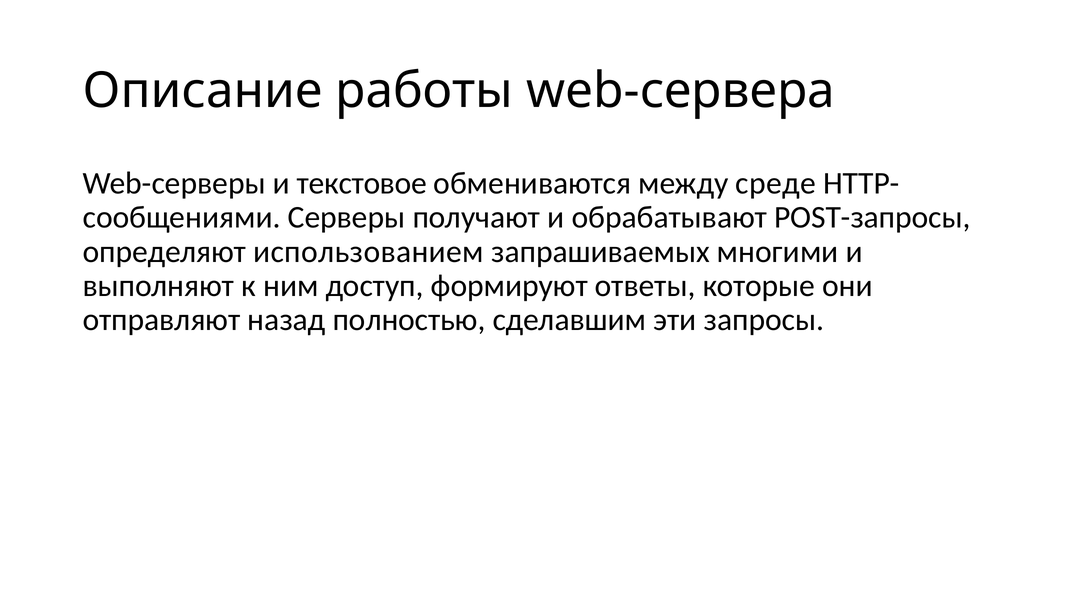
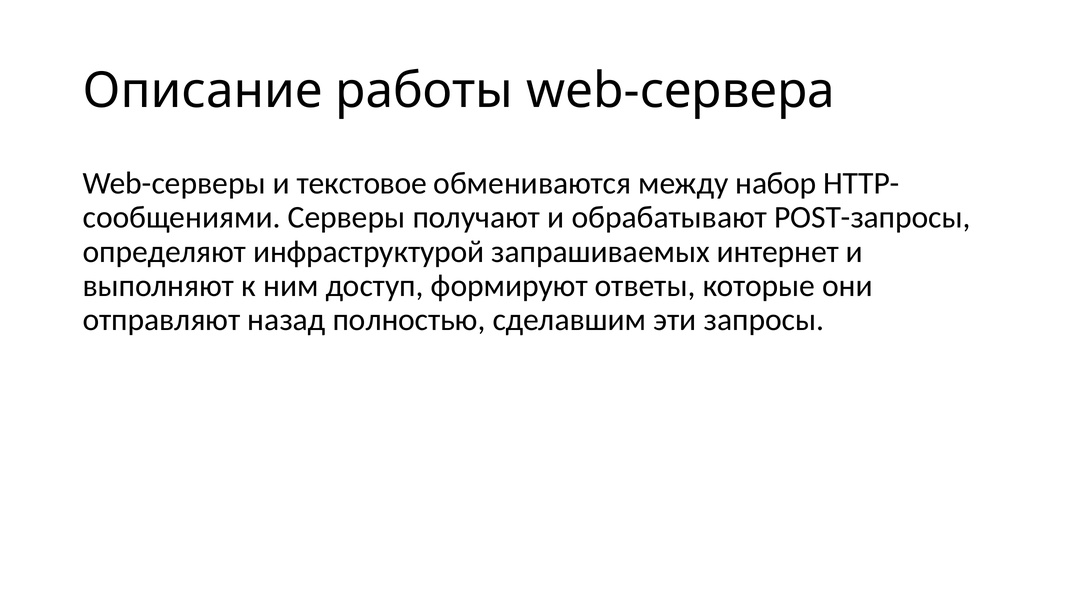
среде: среде -> набор (776, 183)
использованием: использованием -> инфраструктурой (369, 252)
многими: многими -> интернет (778, 252)
